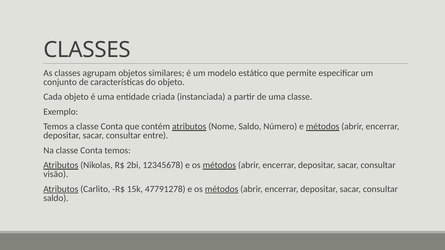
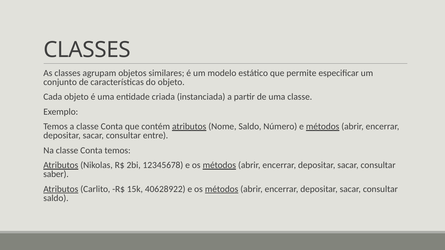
visão: visão -> saber (56, 174)
47791278: 47791278 -> 40628922 (165, 189)
